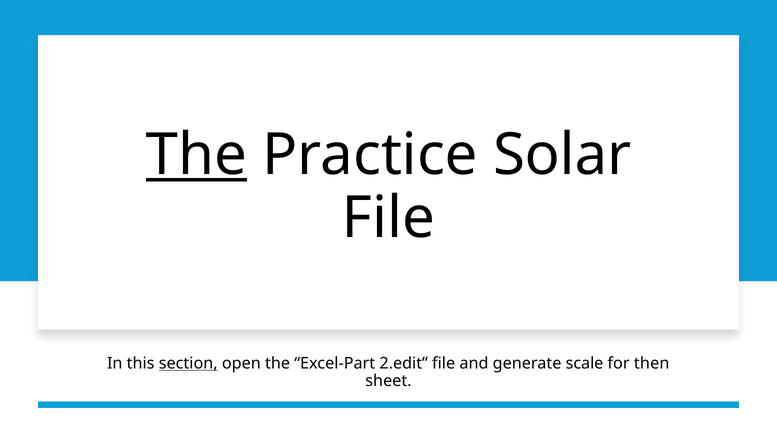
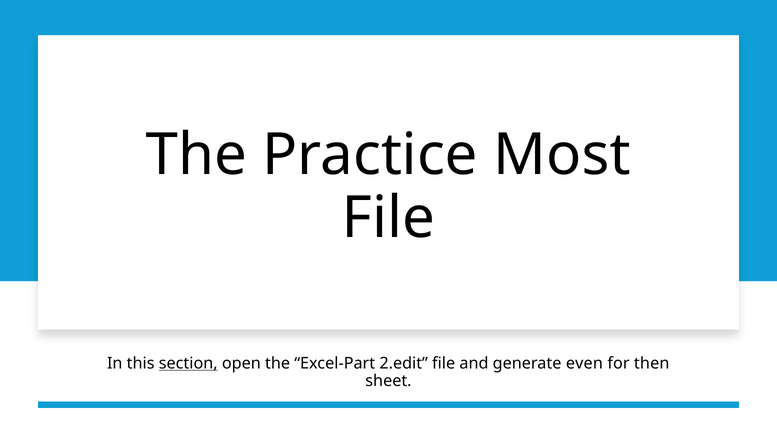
The underline: present -> none (196, 155)
Solar: Solar -> Most (562, 155)
scale: scale -> even (584, 363)
